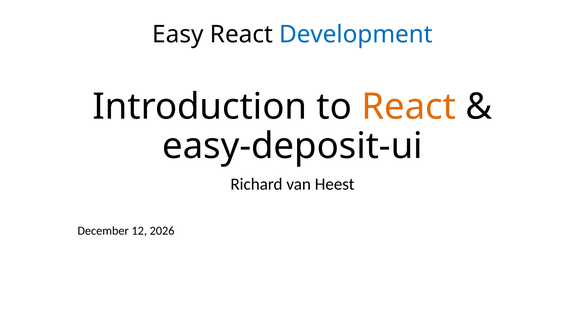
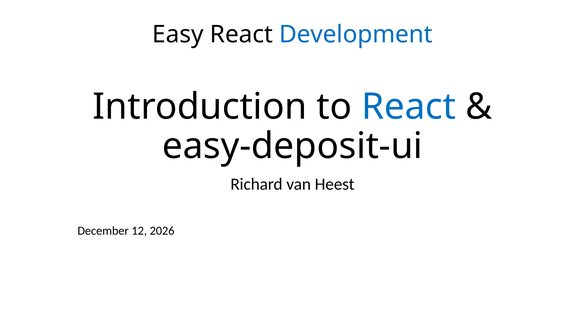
React colour: orange -> blue (409, 107)
